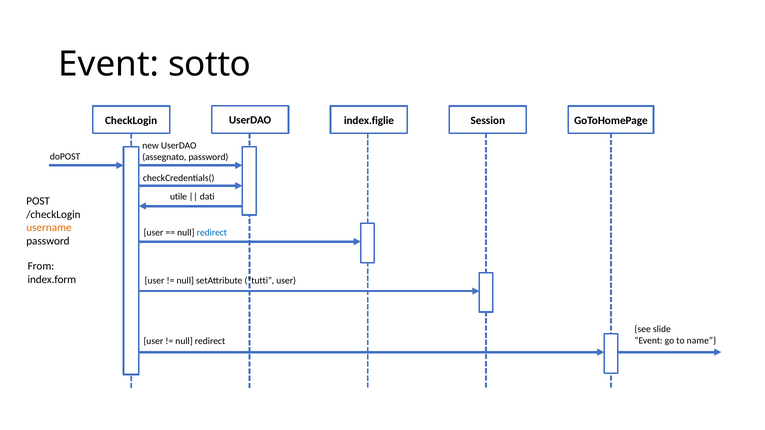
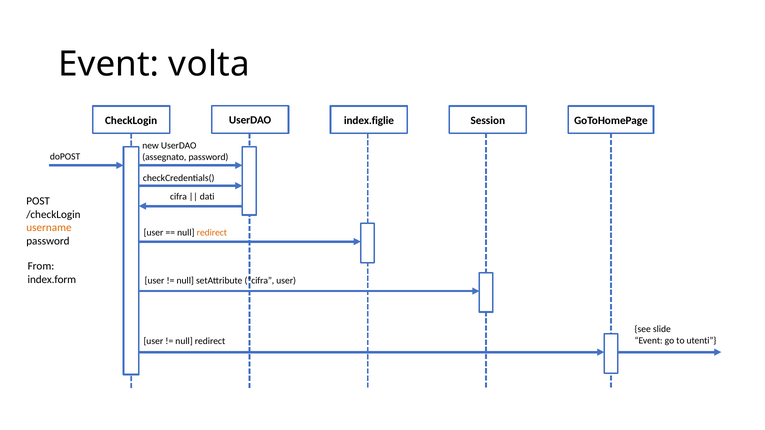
sotto: sotto -> volta (209, 64)
utile: utile -> cifra (178, 197)
redirect colour: blue -> orange (212, 233)
setAttribute tutti: tutti -> cifra (259, 281)
name: name -> utenti (701, 341)
